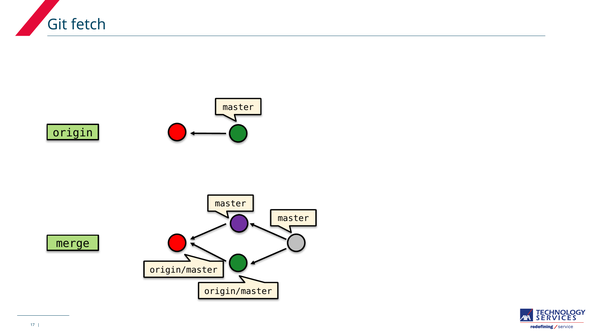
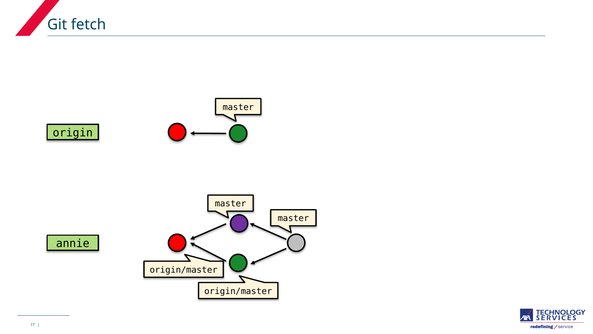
merge: merge -> annie (73, 243)
